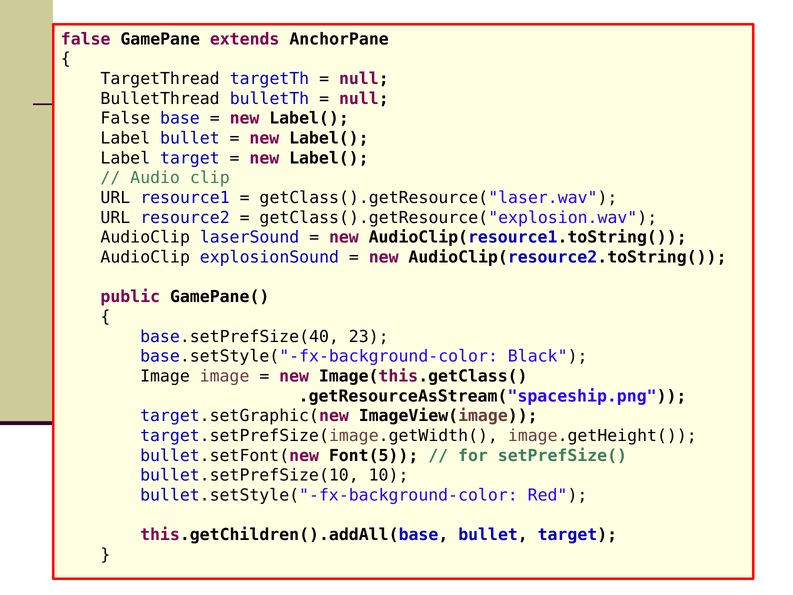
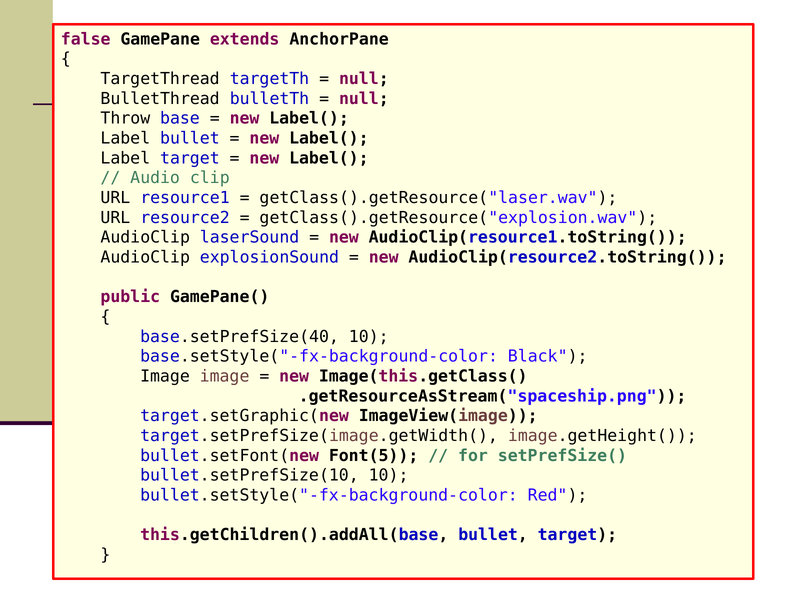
False: False -> Throw (125, 118)
base.setPrefSize(40 23: 23 -> 10 (369, 337)
